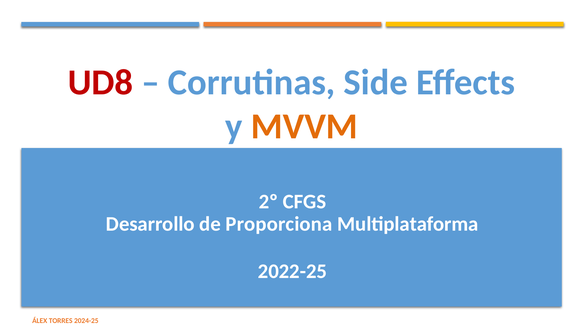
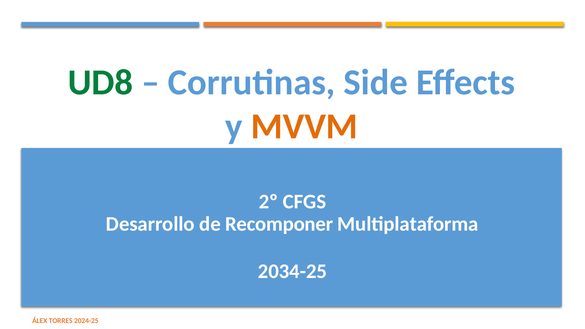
UD8 colour: red -> green (100, 83)
Proporciona: Proporciona -> Recomponer (279, 224)
2022-25: 2022-25 -> 2034-25 (292, 271)
